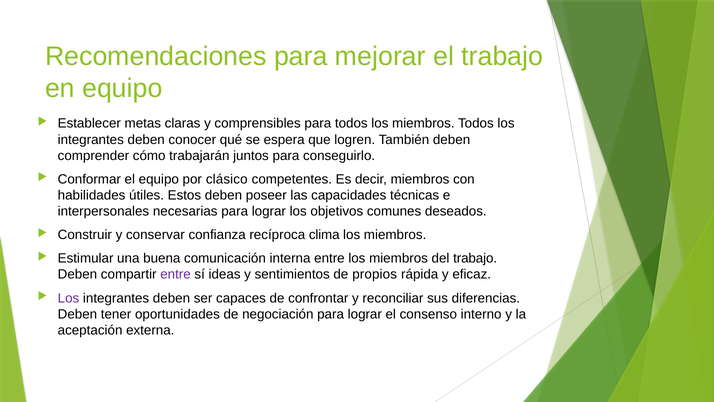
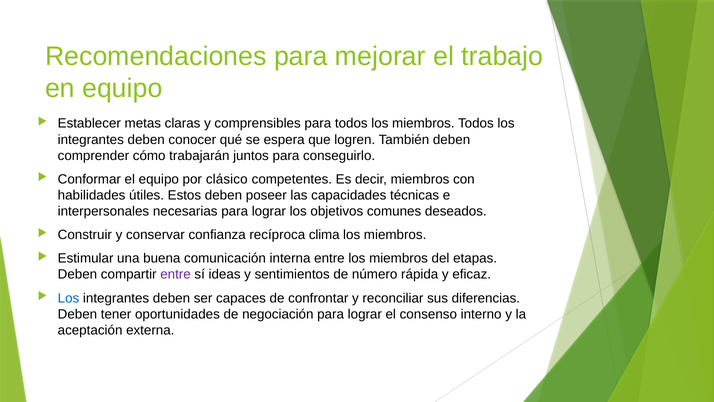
del trabajo: trabajo -> etapas (475, 258)
propios: propios -> número (375, 274)
Los colour: purple -> blue (69, 298)
